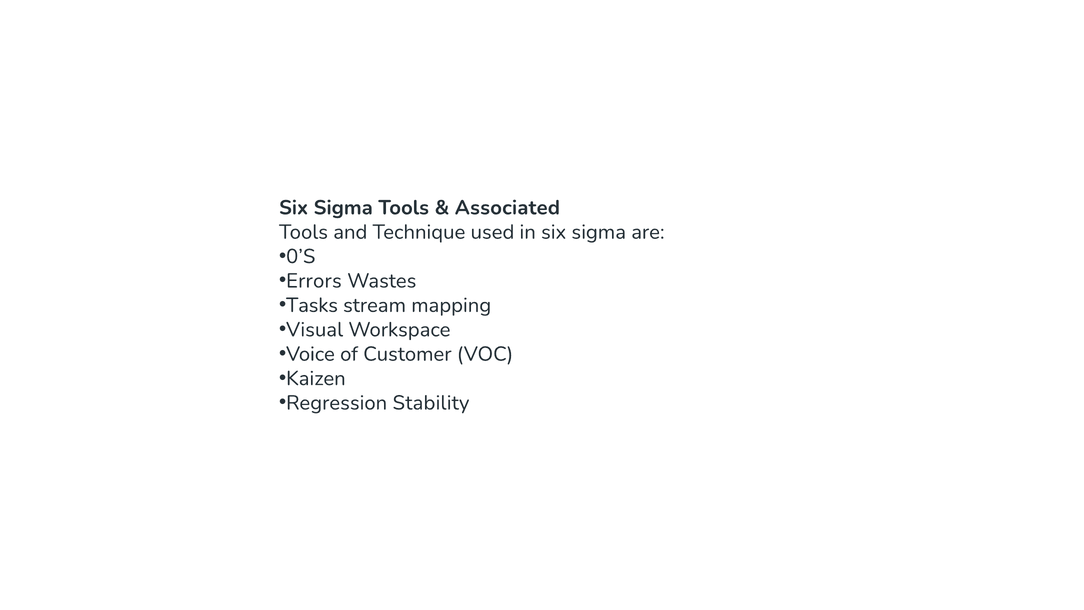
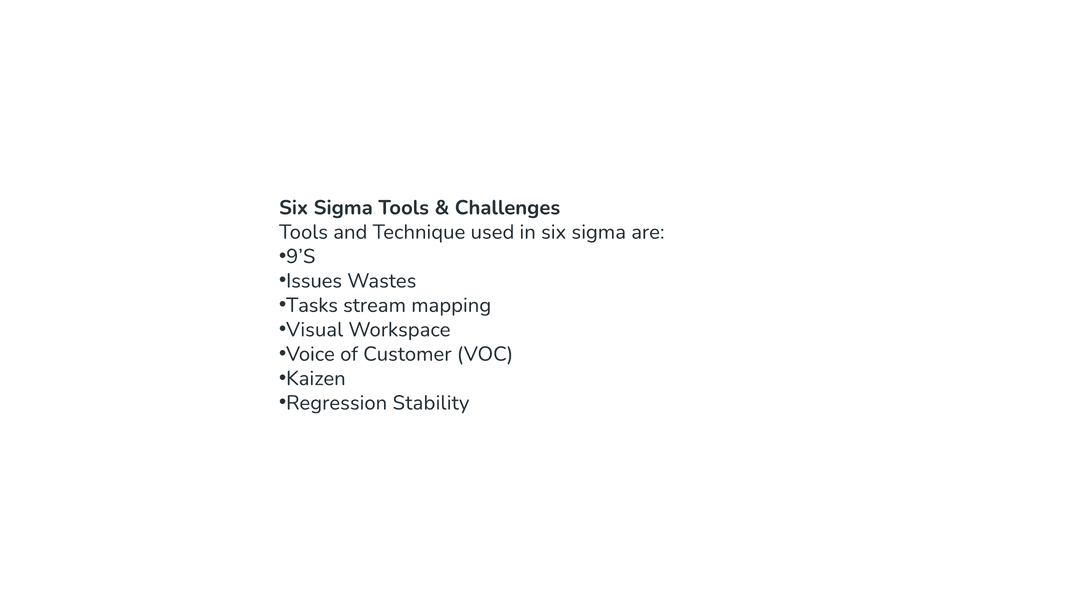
Associated: Associated -> Challenges (507, 208)
0’S: 0’S -> 9’S (301, 256)
Errors: Errors -> Issues (314, 281)
